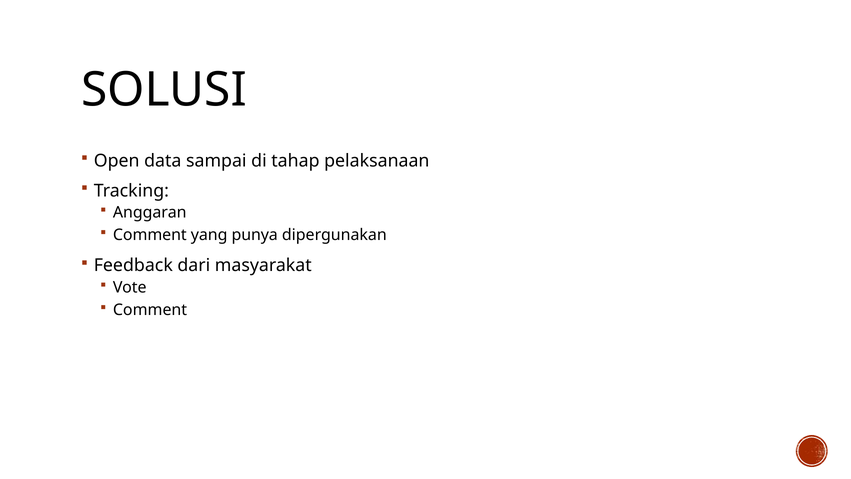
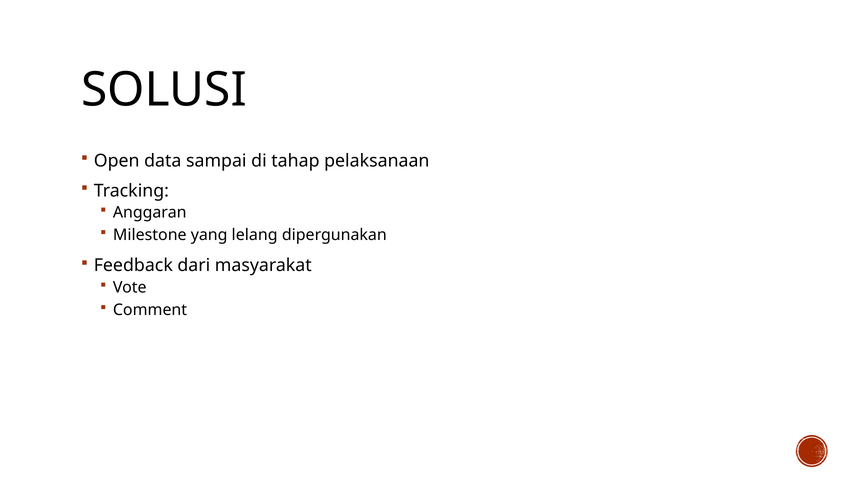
Comment: Comment -> Milestone (150, 235)
punya: punya -> lelang (255, 235)
